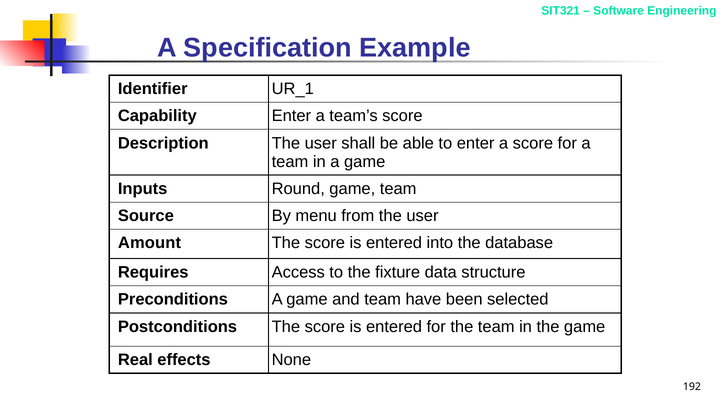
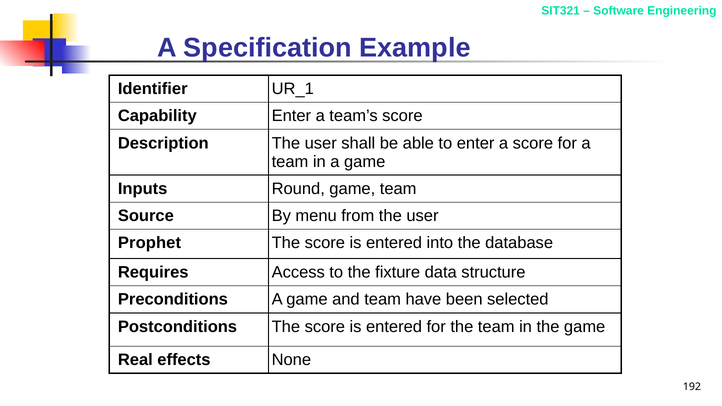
Amount: Amount -> Prophet (149, 243)
